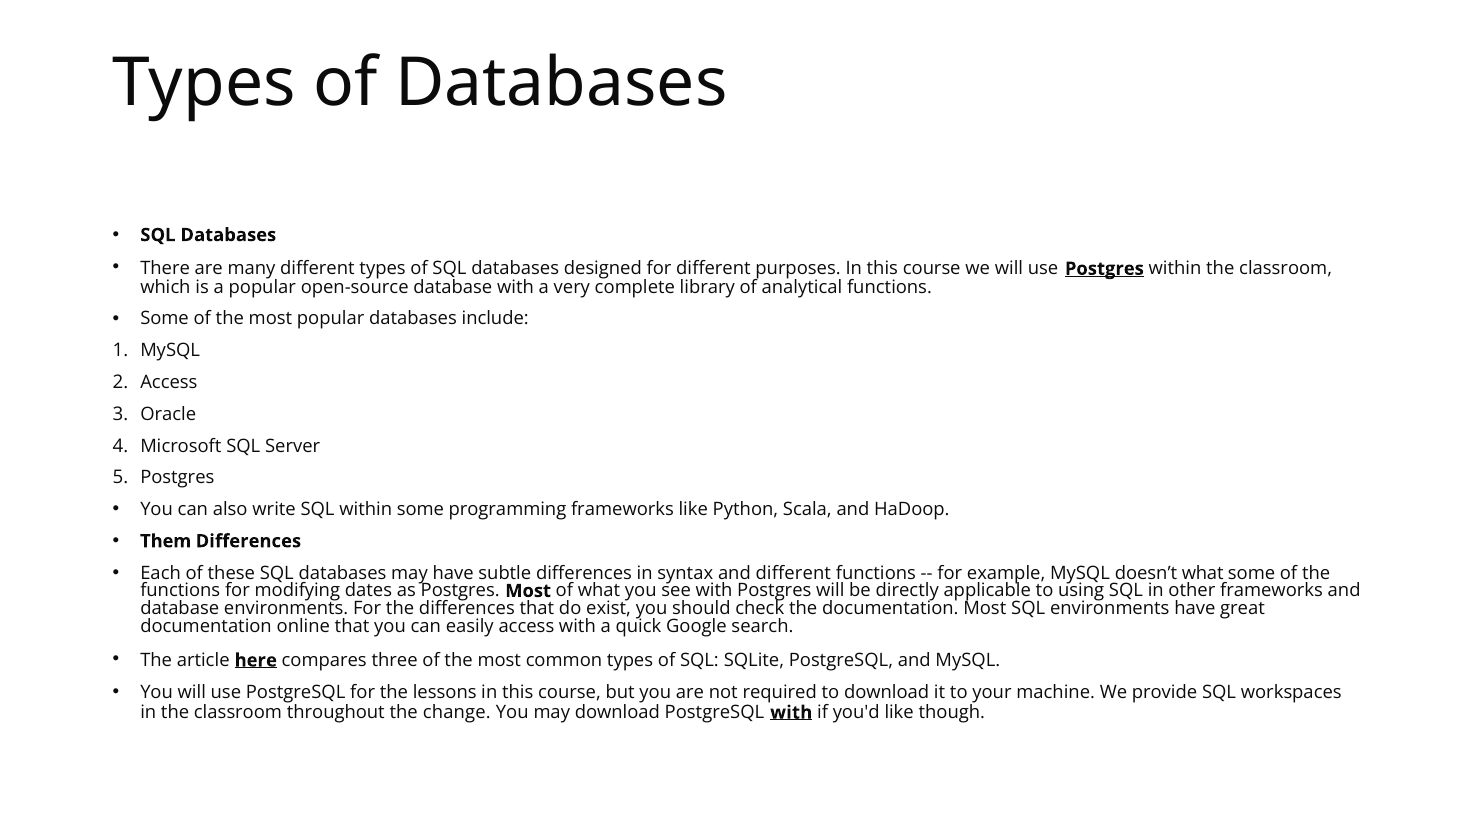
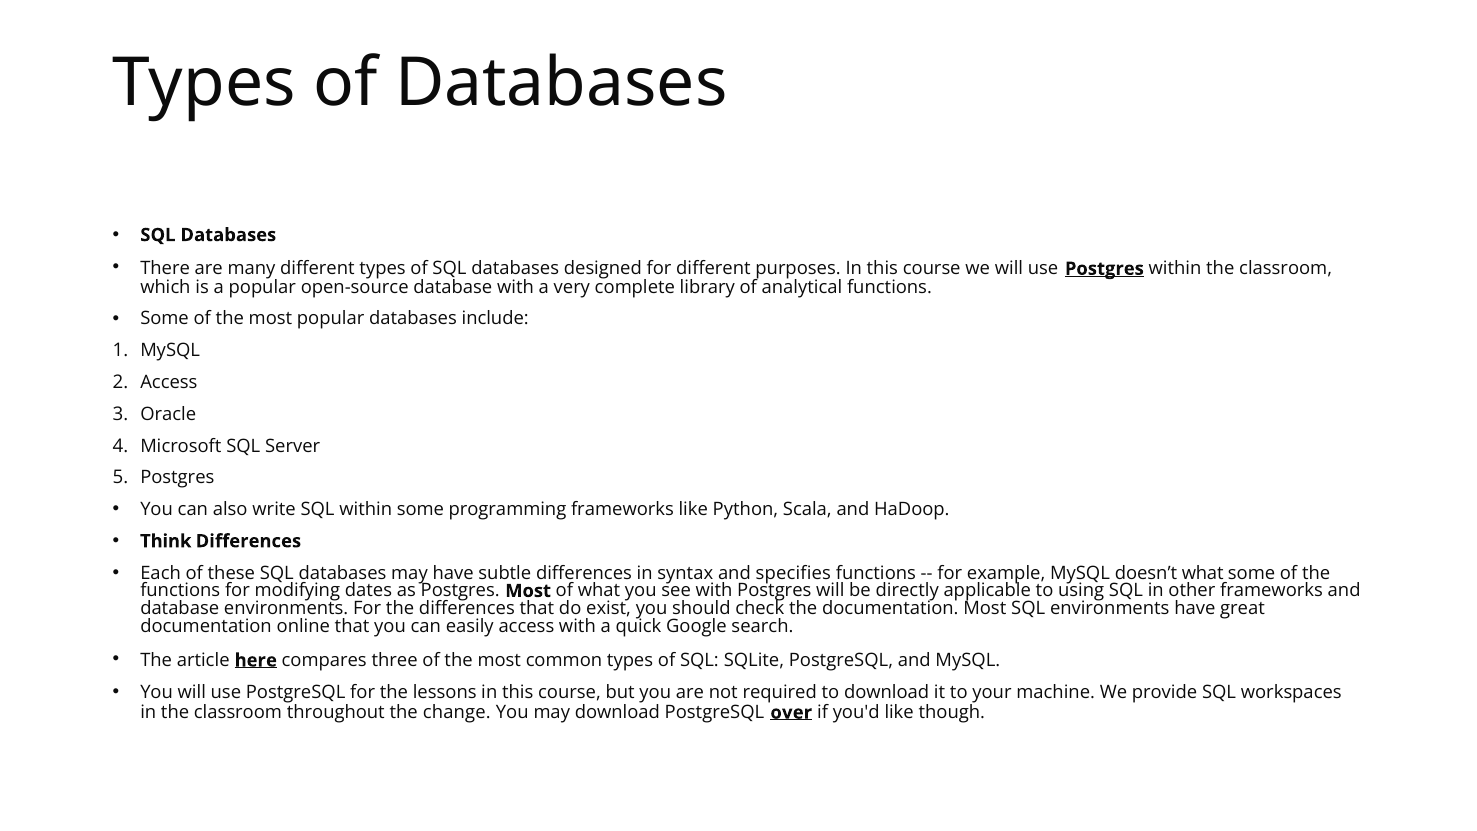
Them: Them -> Think (166, 541)
and different: different -> specifies (793, 573)
PostgreSQL with: with -> over (791, 712)
